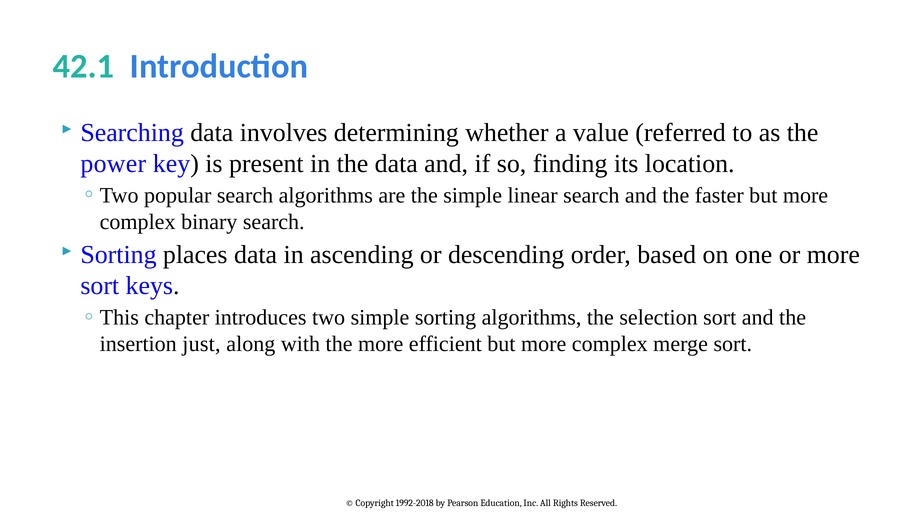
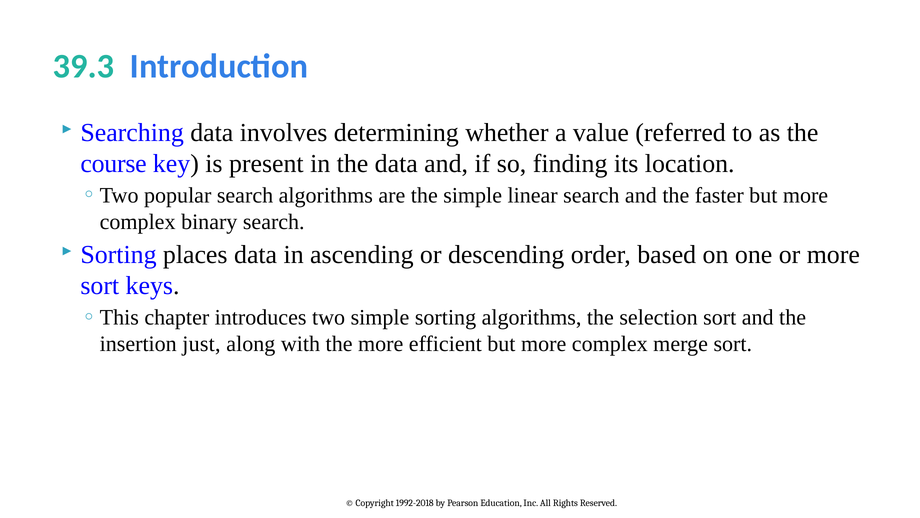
42.1: 42.1 -> 39.3 (84, 66)
power: power -> course (114, 164)
